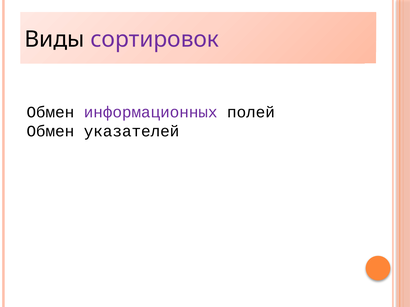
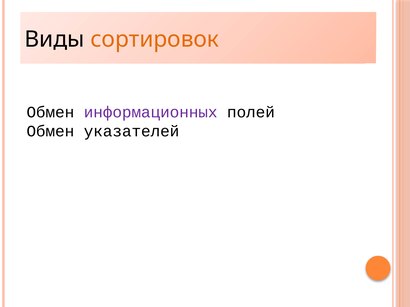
сортировок colour: purple -> orange (155, 40)
